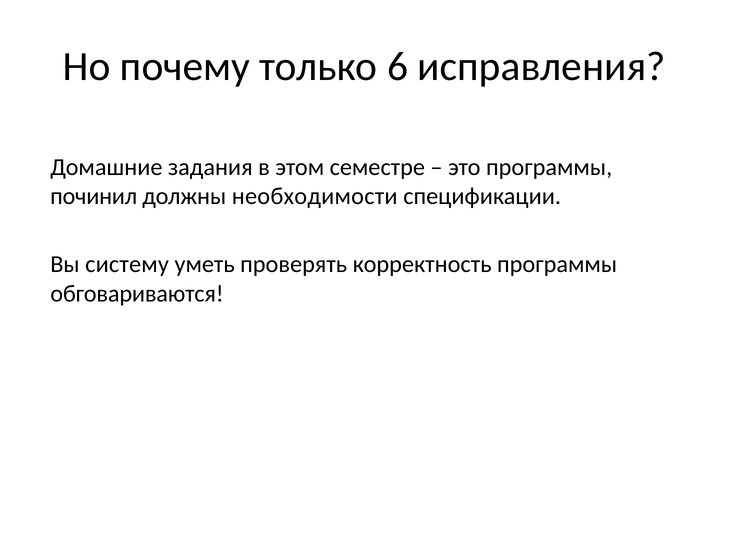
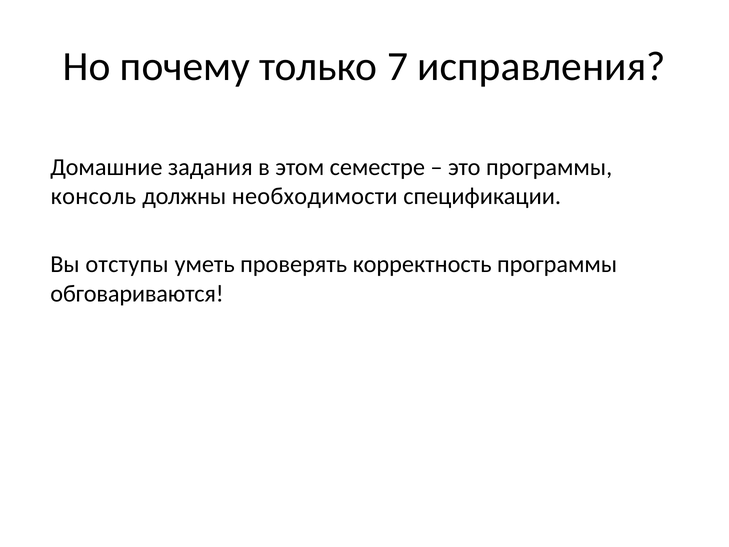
6: 6 -> 7 (398, 67)
починил: починил -> консоль (93, 196)
систему: систему -> отступы (127, 264)
